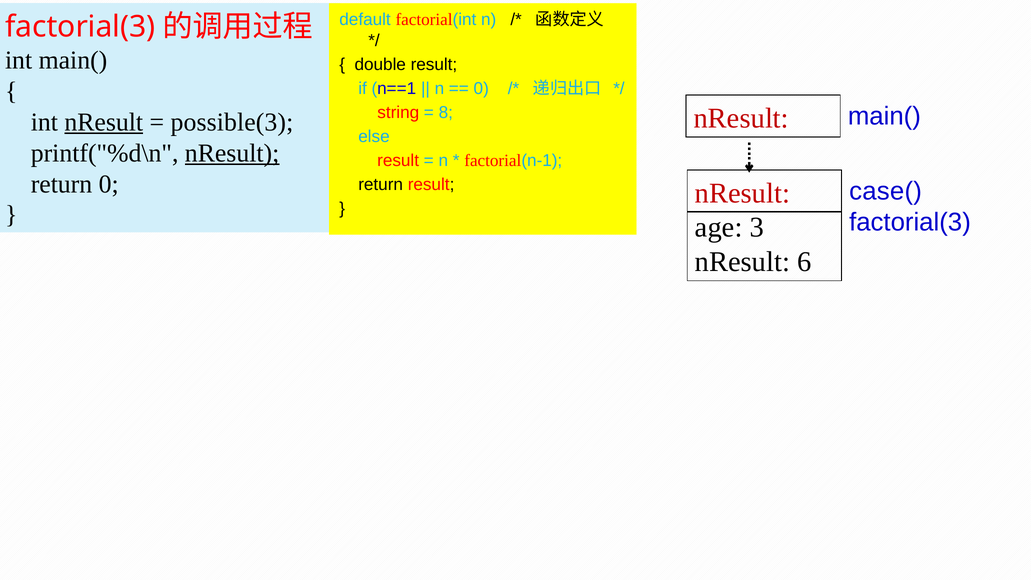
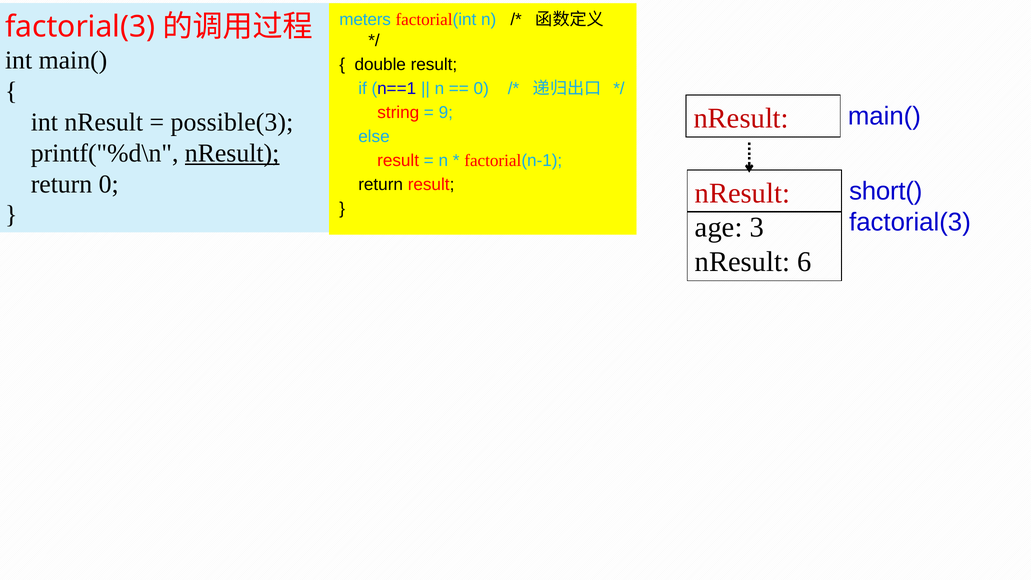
default: default -> meters (365, 20)
8: 8 -> 9 (446, 113)
nResult underline: present -> none (104, 122)
case(: case( -> short( (886, 191)
